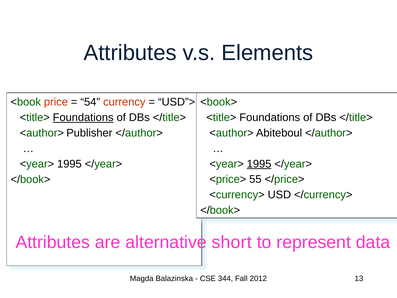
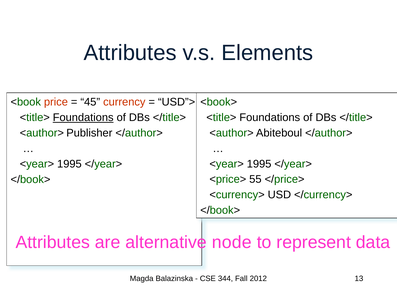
54: 54 -> 45 (90, 102)
1995 underline: present -> none (259, 164)
short: short -> node (232, 242)
